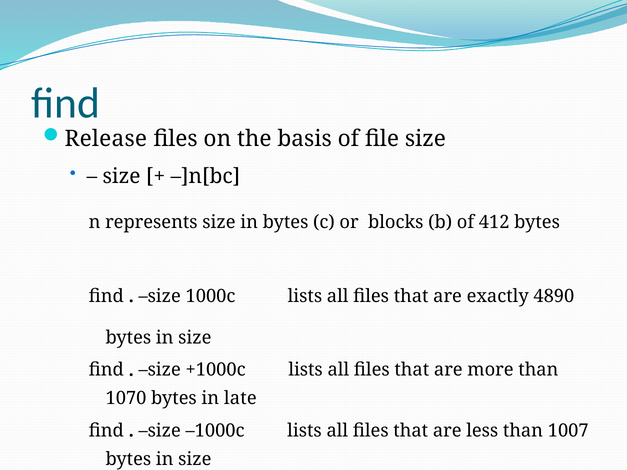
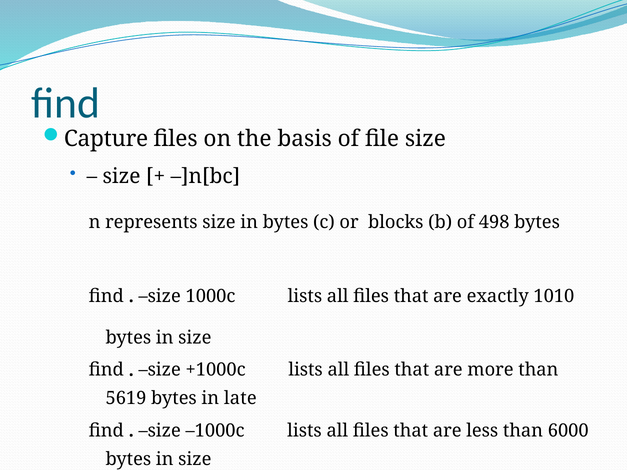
Release: Release -> Capture (106, 139)
412: 412 -> 498 (494, 222)
4890: 4890 -> 1010 (554, 296)
1070: 1070 -> 5619 (126, 399)
1007: 1007 -> 6000 (568, 431)
